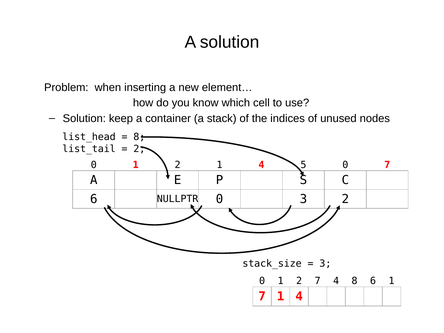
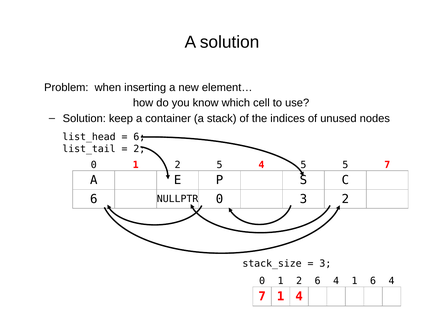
8: 8 -> 6 (139, 137)
2 1: 1 -> 5 (220, 165)
5 0: 0 -> 5 (345, 165)
2 7: 7 -> 6 (318, 281)
4 8: 8 -> 1 (355, 281)
1: 1 -> 4 (392, 281)
